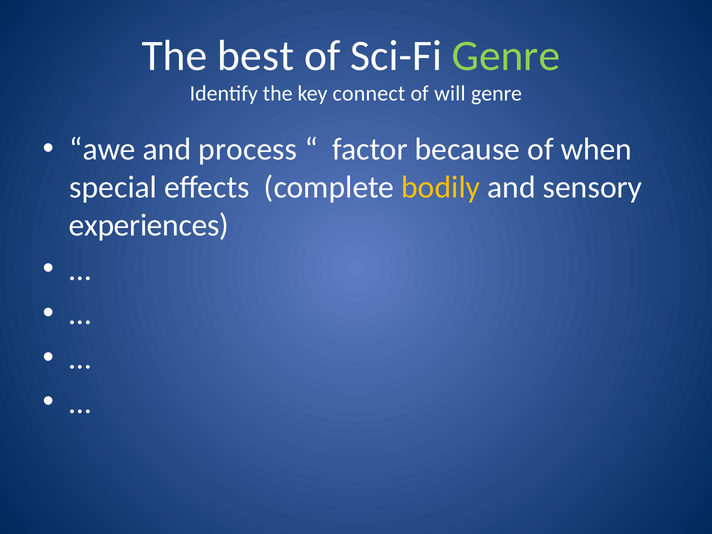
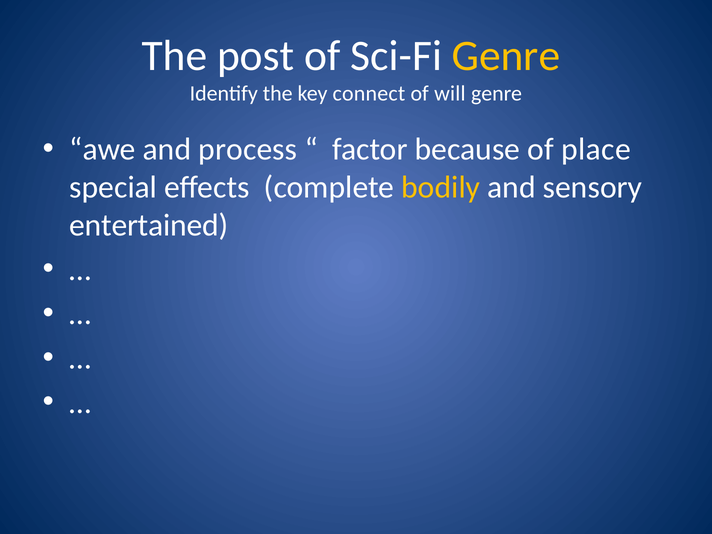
best: best -> post (256, 56)
Genre colour: light green -> yellow (506, 56)
when: when -> place (596, 149)
experiences: experiences -> entertained (149, 225)
